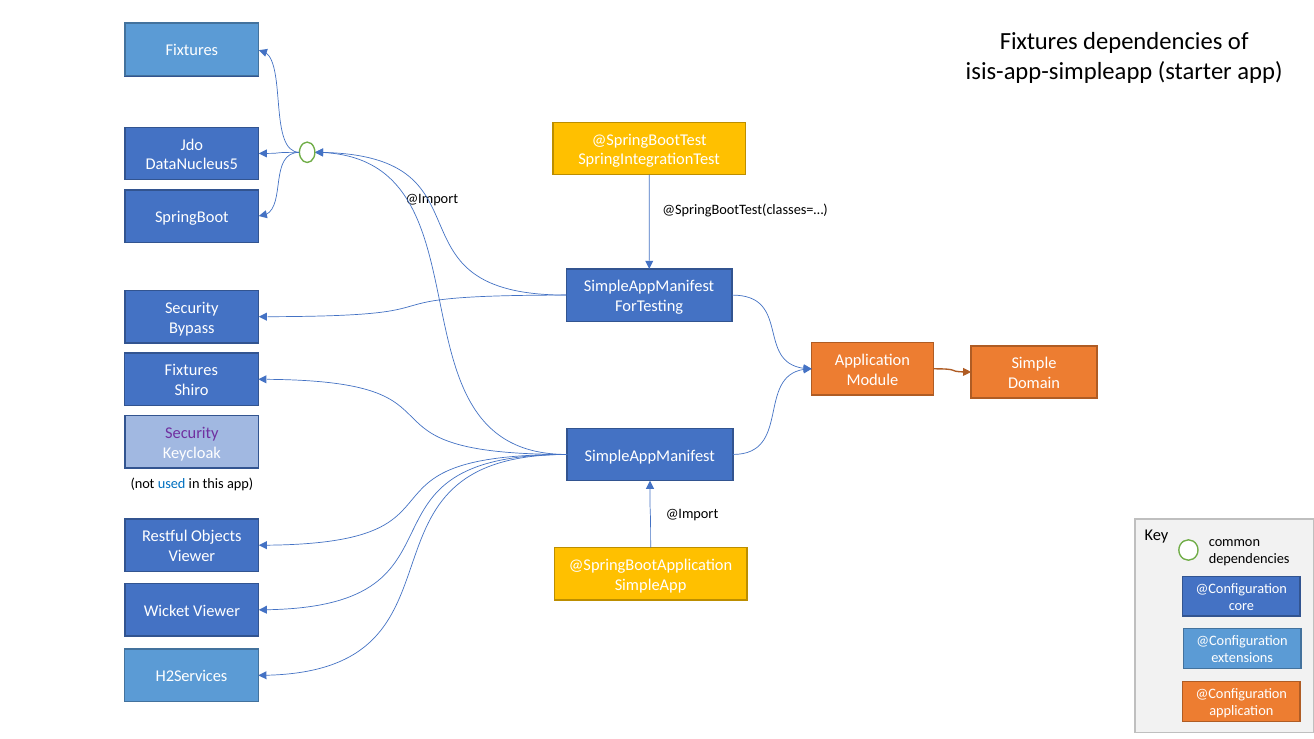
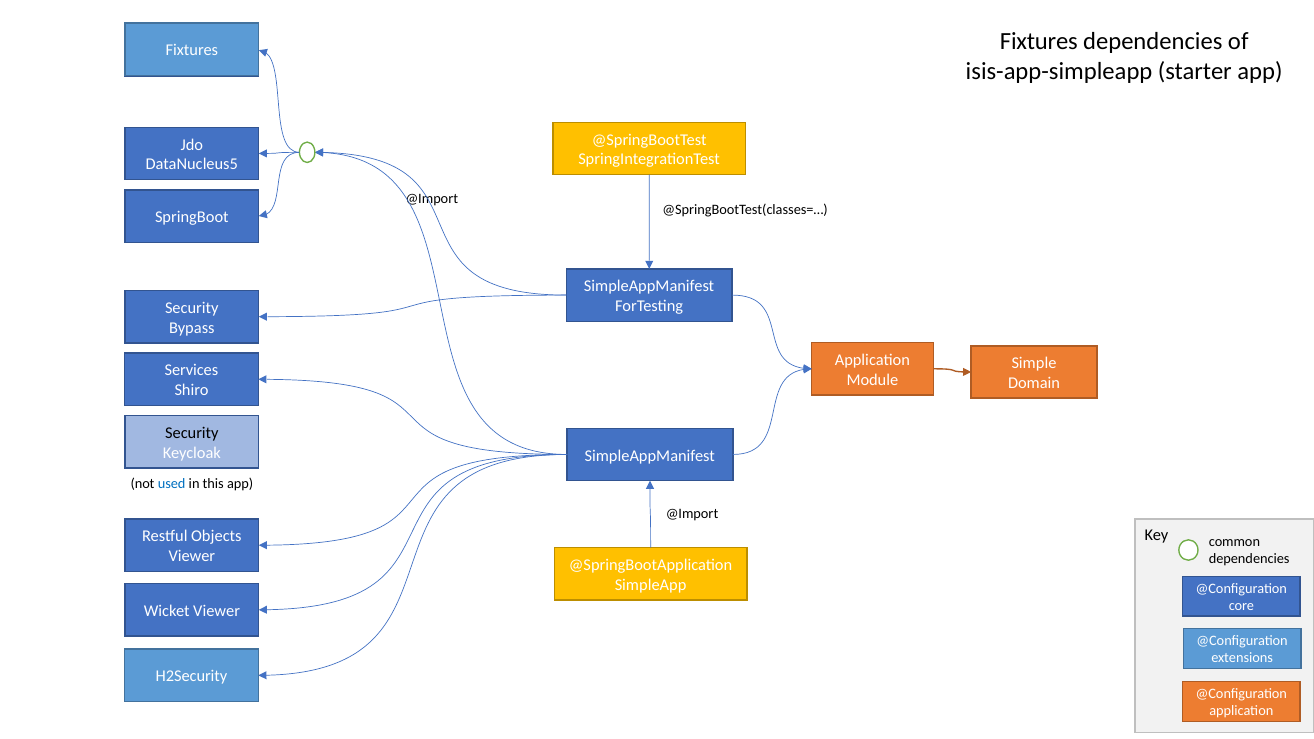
Fixtures: Fixtures -> Services (191, 371)
Security colour: purple -> black (192, 433)
H2Services: H2Services -> H2Security (191, 677)
